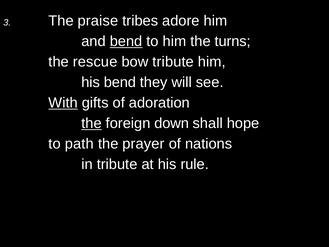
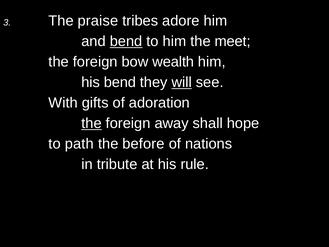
turns: turns -> meet (233, 41)
rescue: rescue -> foreign (95, 62)
bow tribute: tribute -> wealth (173, 62)
will underline: none -> present (182, 82)
With underline: present -> none (63, 103)
down: down -> away (172, 123)
prayer: prayer -> before (144, 144)
